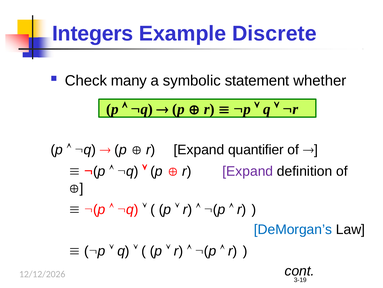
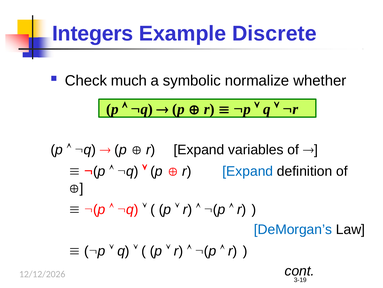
many: many -> much (129, 80)
statement: statement -> normalize (257, 80)
quantifier: quantifier -> variables (256, 149)
Expand colour: purple -> blue (248, 171)
